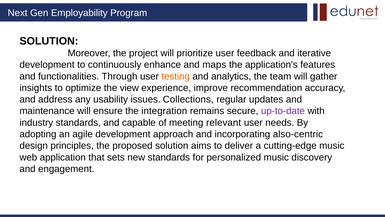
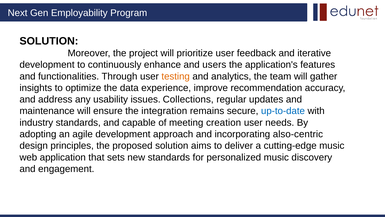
maps: maps -> users (214, 65)
view: view -> data (129, 88)
up-to-date colour: purple -> blue (283, 111)
relevant: relevant -> creation (224, 122)
